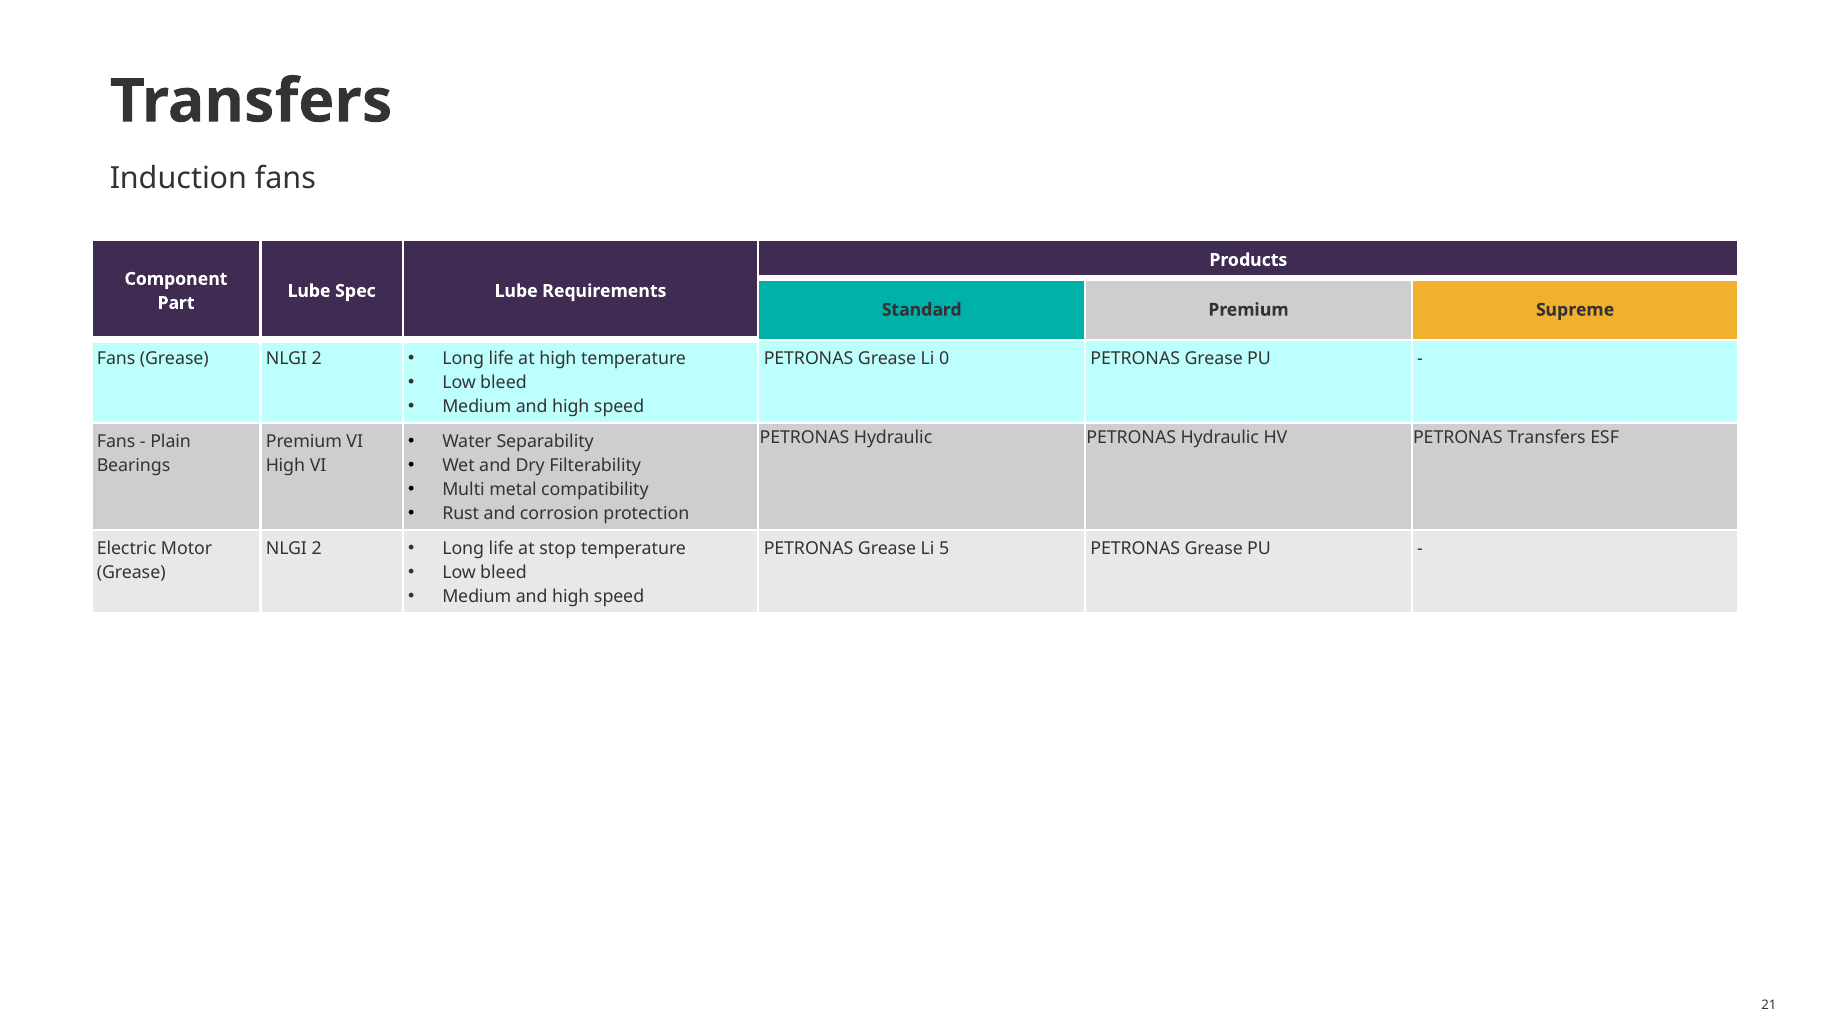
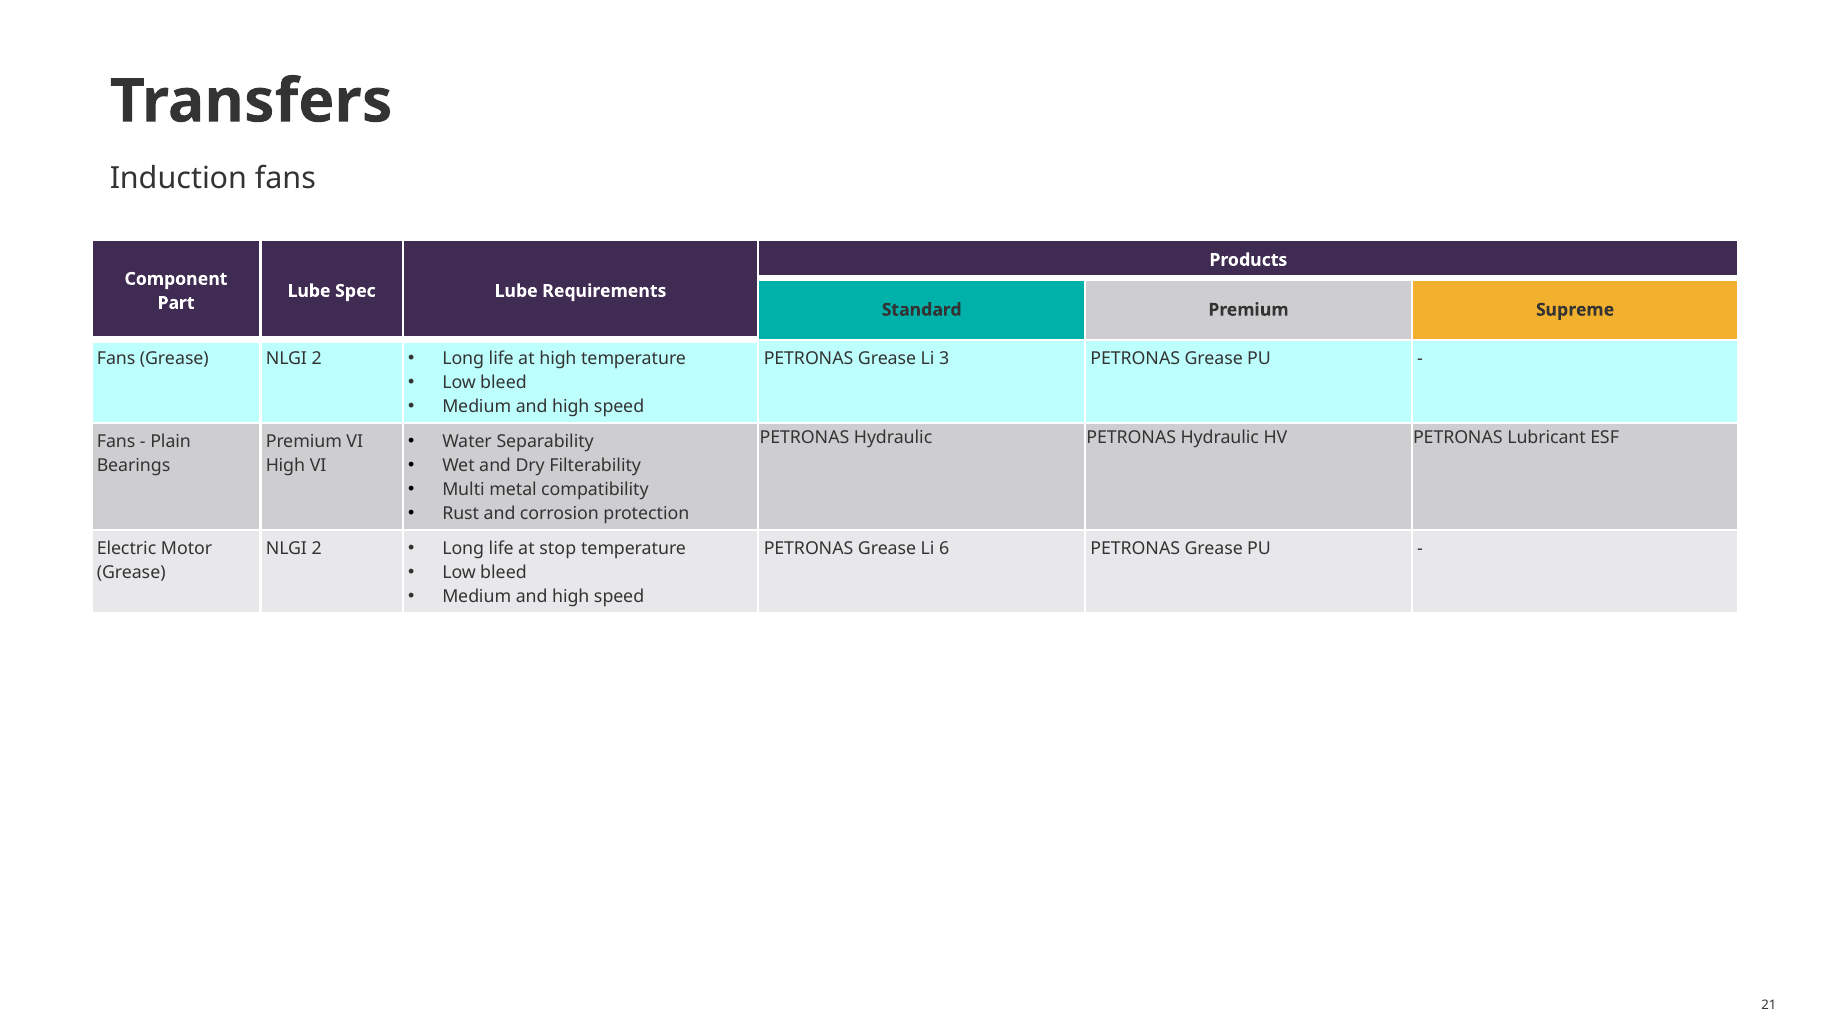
0: 0 -> 3 (944, 358)
PETRONAS Transfers: Transfers -> Lubricant (1547, 437)
5: 5 -> 6 (944, 549)
